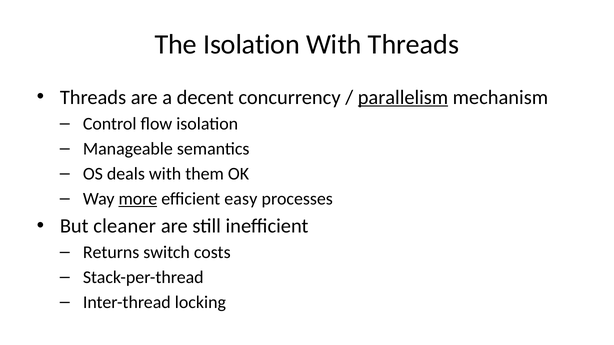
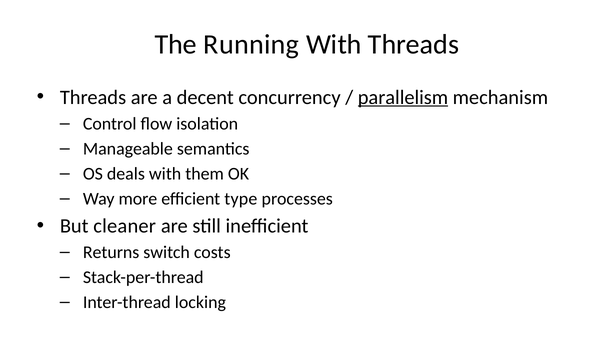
The Isolation: Isolation -> Running (251, 45)
more underline: present -> none (138, 199)
easy: easy -> type (241, 199)
